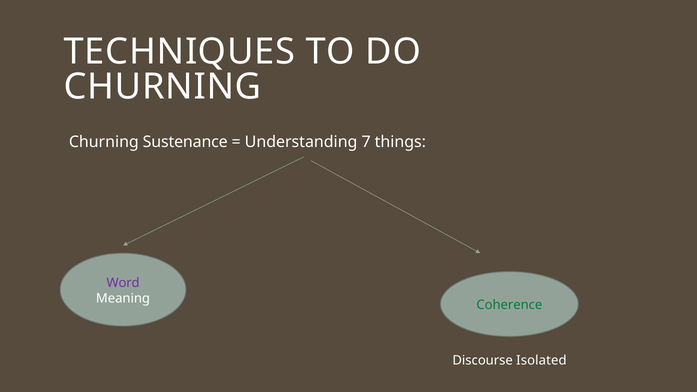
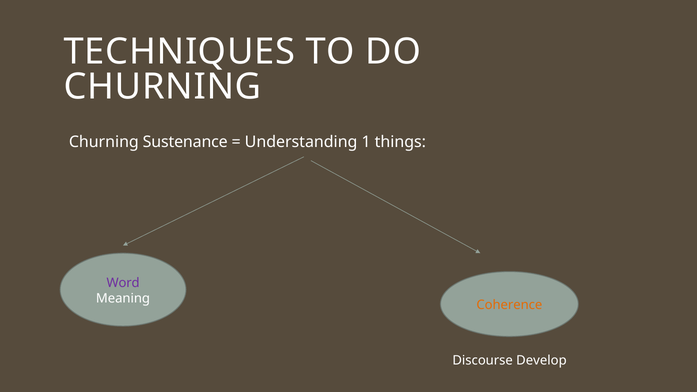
7: 7 -> 1 (366, 142)
Coherence colour: green -> orange (509, 305)
Isolated: Isolated -> Develop (541, 361)
